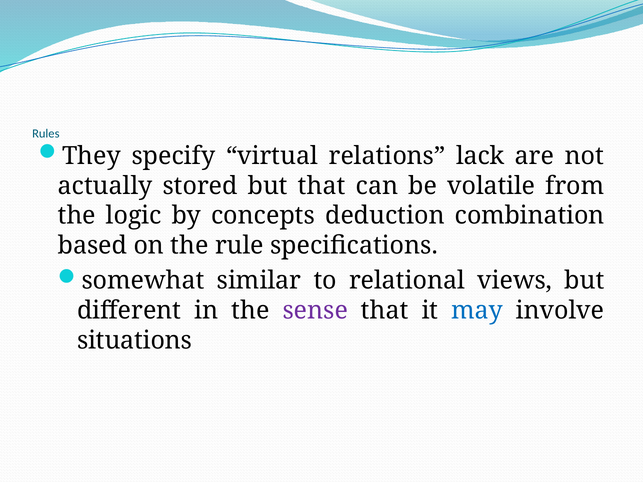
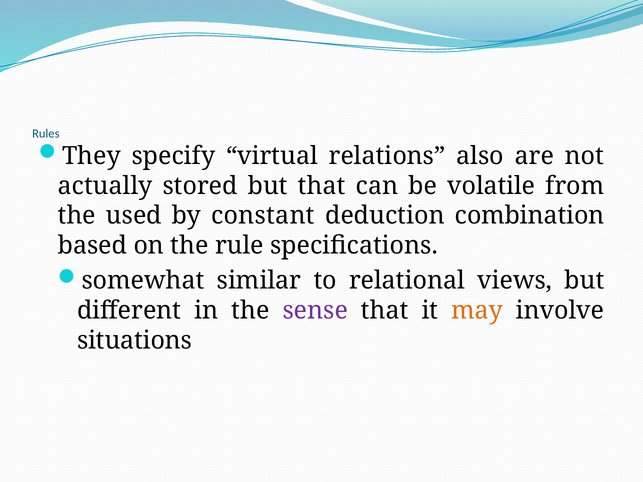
lack: lack -> also (480, 156)
logic: logic -> used (134, 216)
concepts: concepts -> constant (263, 216)
may colour: blue -> orange (477, 311)
